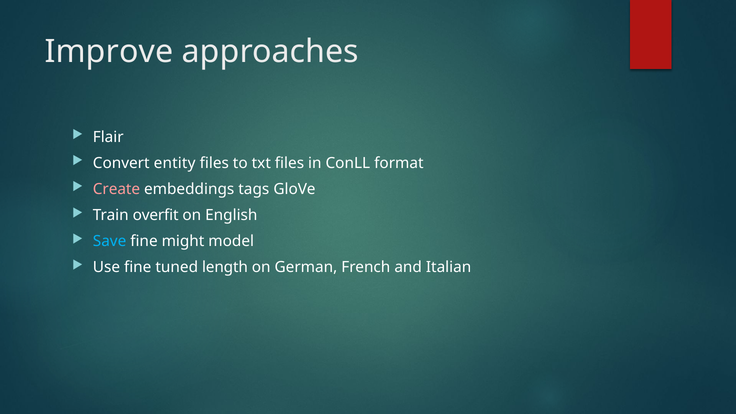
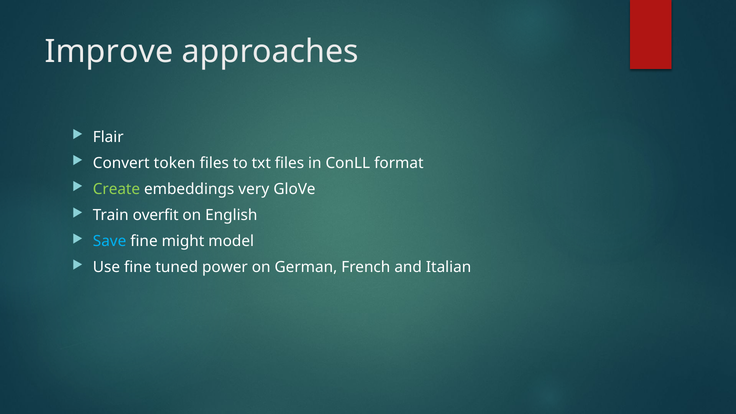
entity: entity -> token (175, 163)
Create colour: pink -> light green (116, 189)
tags: tags -> very (254, 189)
length: length -> power (225, 267)
